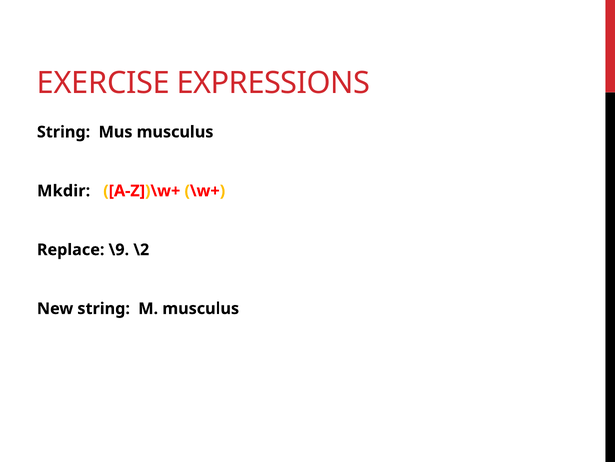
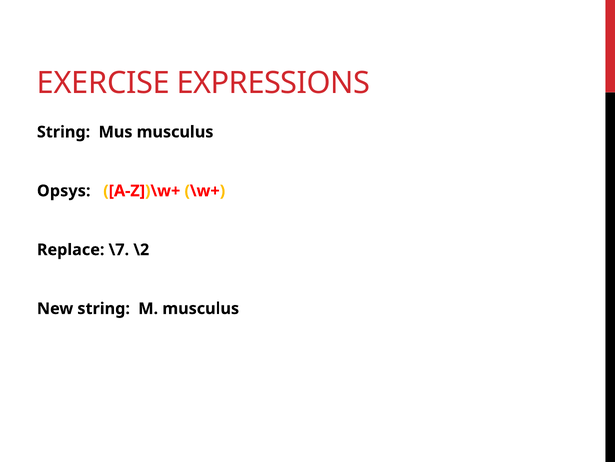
Mkdir: Mkdir -> Opsys (64, 191)
\9: \9 -> \7 (119, 249)
